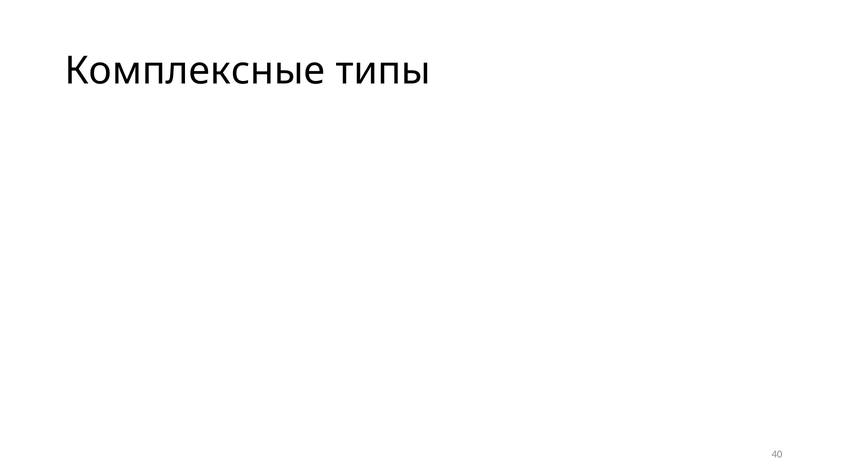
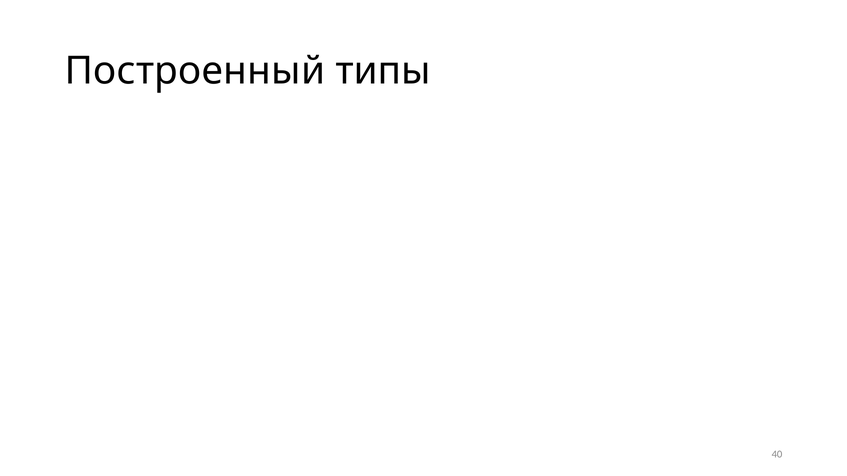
Комплексные: Комплексные -> Построенный (195, 71)
